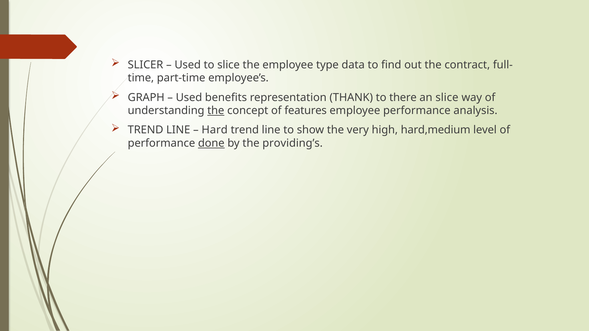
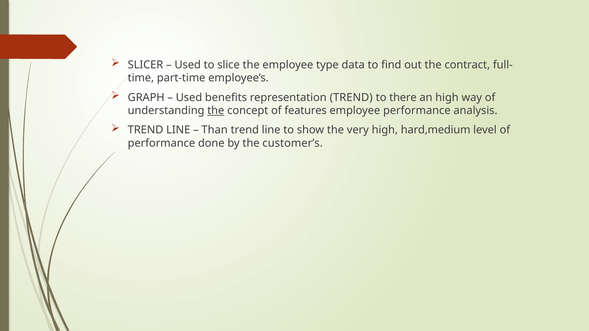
representation THANK: THANK -> TREND (351, 97)
an slice: slice -> high (447, 97)
Hard: Hard -> Than (215, 130)
done underline: present -> none (211, 143)
providing’s: providing’s -> customer’s (293, 143)
